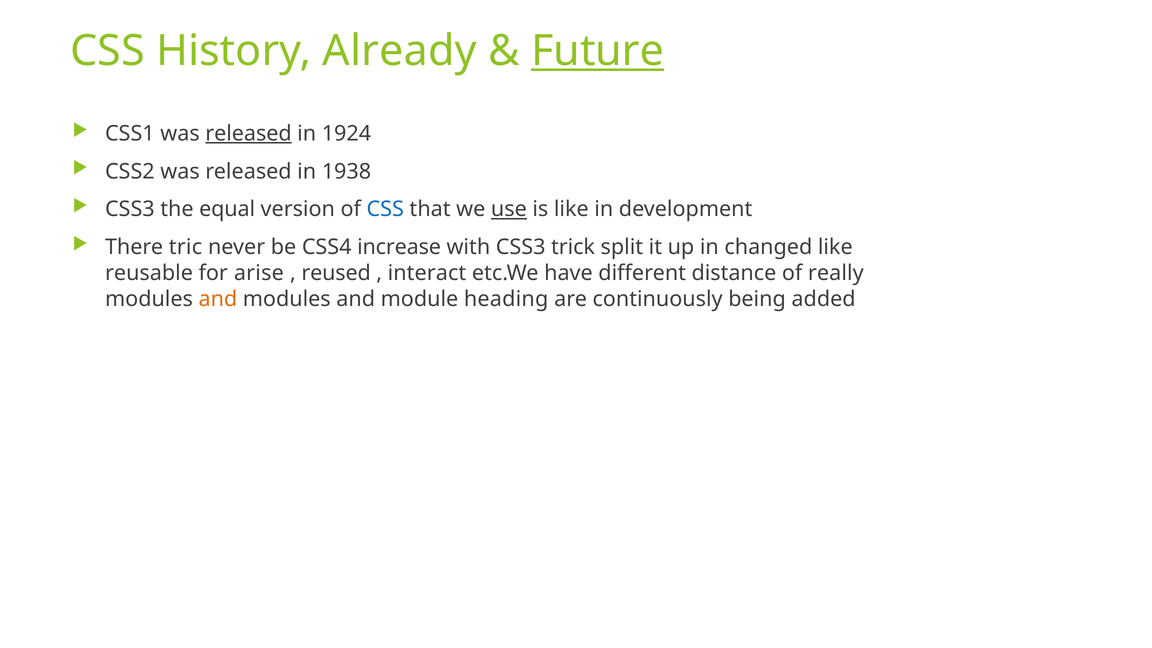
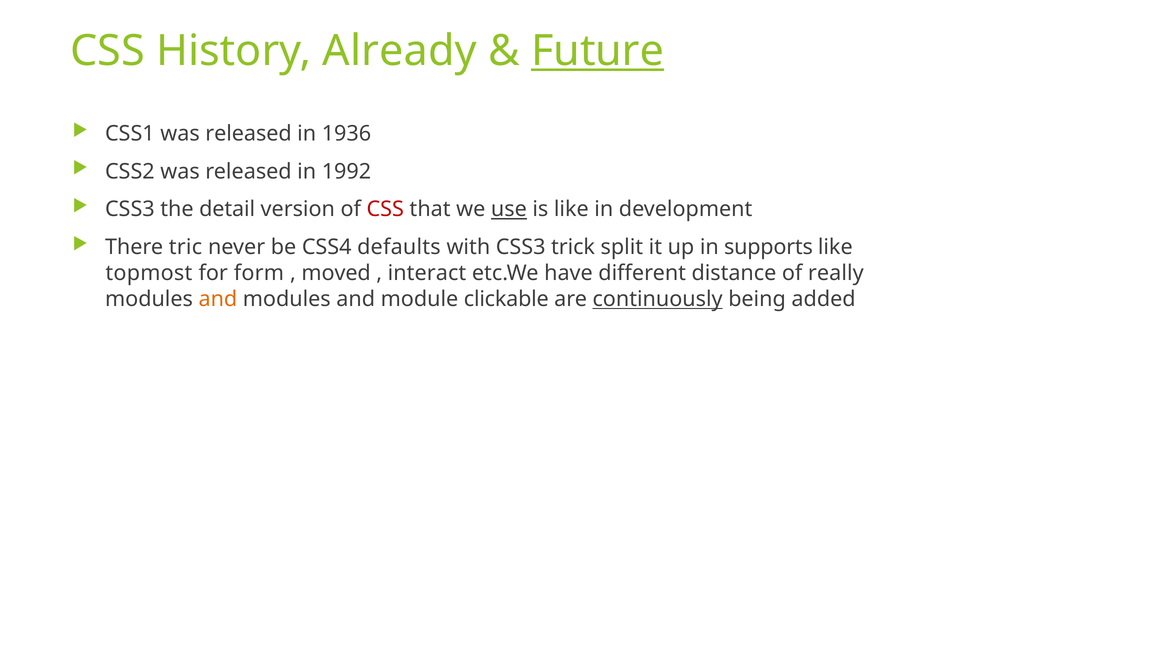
released underline: present -> none (249, 133)
1924: 1924 -> 1936 (346, 133)
1938: 1938 -> 1992 (346, 171)
equal: equal -> detail (227, 209)
CSS colour: blue -> red (385, 209)
increase: increase -> defaults (399, 247)
changed: changed -> supports (768, 247)
reusable: reusable -> topmost (149, 273)
arise: arise -> form (259, 273)
reused: reused -> moved (336, 273)
heading: heading -> clickable (506, 299)
continuously underline: none -> present (658, 299)
